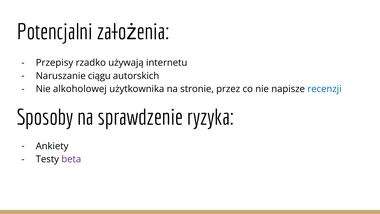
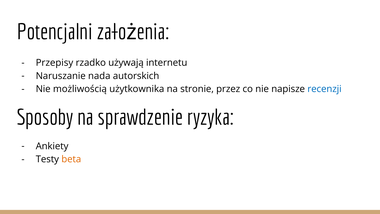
ciągu: ciągu -> nada (99, 76)
alkoholowej: alkoholowej -> możliwością (80, 89)
beta colour: purple -> orange (71, 159)
